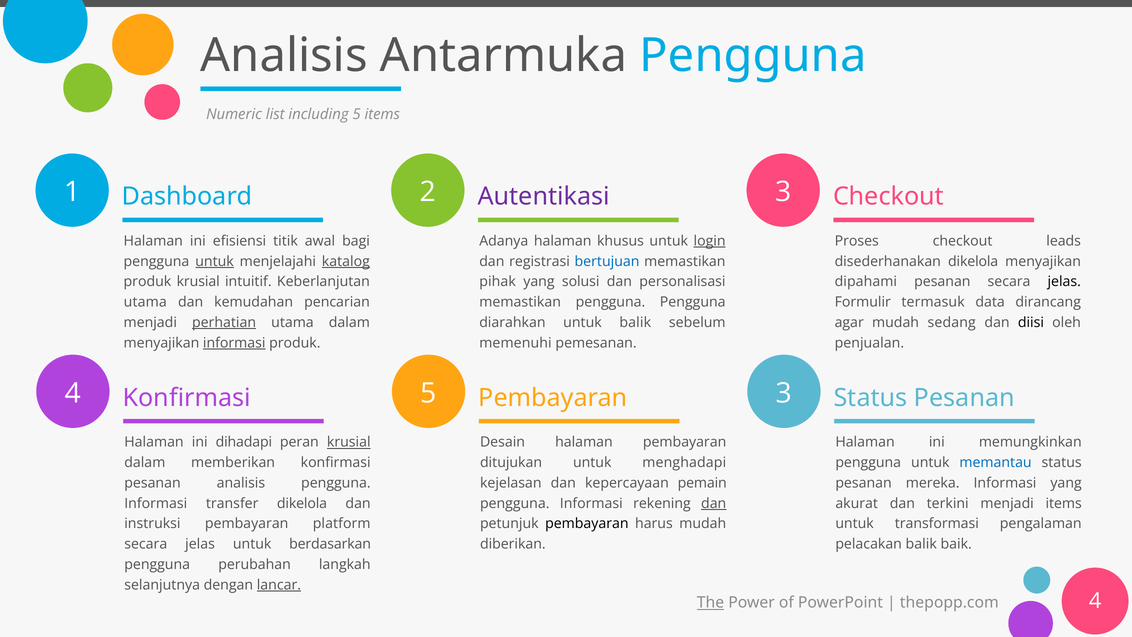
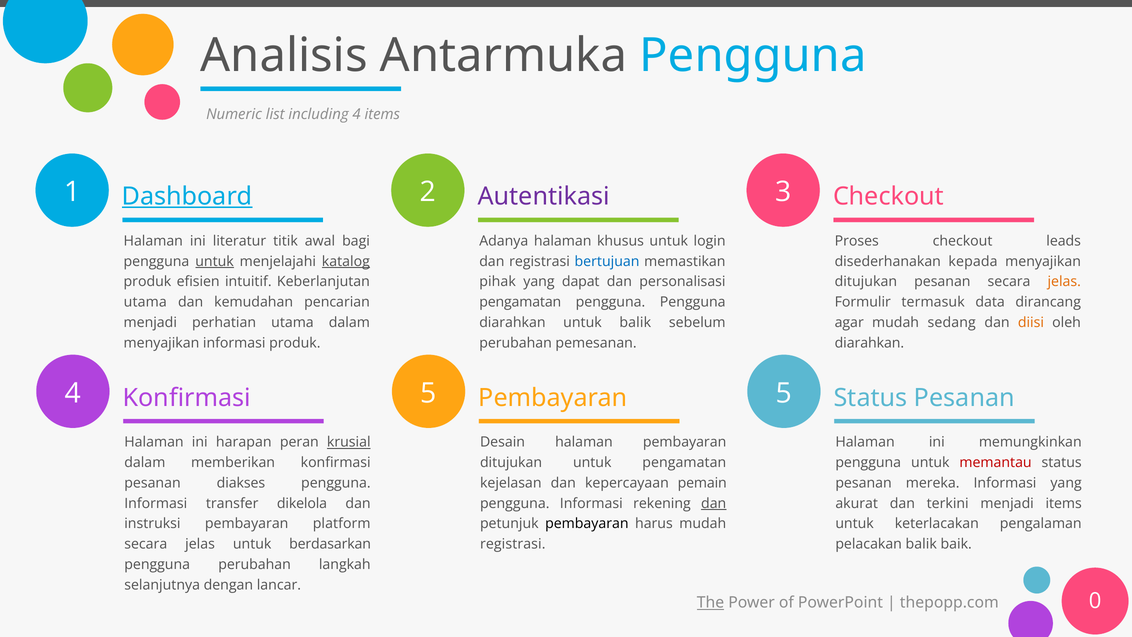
including 5: 5 -> 4 (357, 114)
Dashboard underline: none -> present (187, 197)
efisiensi: efisiensi -> literatur (240, 241)
login underline: present -> none (710, 241)
disederhanakan dikelola: dikelola -> kepada (973, 261)
produk krusial: krusial -> efisien (198, 282)
solusi: solusi -> dapat (581, 282)
dipahami: dipahami -> ditujukan (866, 282)
jelas colour: black -> orange (1064, 282)
memastikan: memastikan -> pengamatan (520, 302)
perhatian underline: present -> none (224, 322)
diisi colour: black -> orange (1031, 322)
informasi underline: present -> none (234, 343)
memenuhi: memenuhi -> perubahan (516, 343)
penjualan: penjualan -> diarahkan (869, 343)
3: 3 -> 5 (784, 393)
dihadapi: dihadapi -> harapan (244, 442)
untuk menghadapi: menghadapi -> pengamatan (684, 462)
memantau colour: blue -> red (996, 462)
pesanan analisis: analisis -> diakses (241, 483)
transformasi: transformasi -> keterlacakan (937, 524)
diberikan: diberikan -> registrasi (513, 544)
lancar underline: present -> none (279, 585)
thepopp.com 4: 4 -> 0 (1095, 601)
